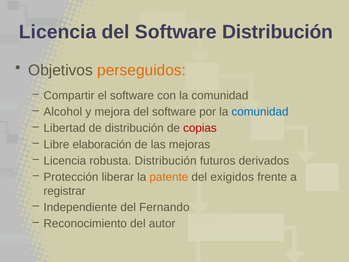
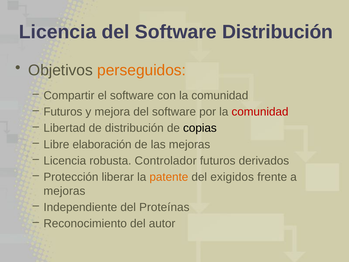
Alcohol: Alcohol -> Futuros (63, 112)
comunidad colour: blue -> red (260, 112)
copias colour: red -> black (200, 128)
robusta Distribución: Distribución -> Controlador (166, 161)
registrar: registrar -> mejoras (64, 191)
Fernando: Fernando -> Proteínas (164, 207)
